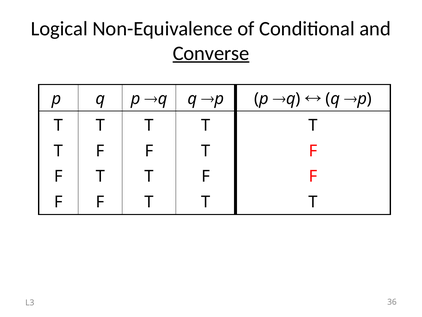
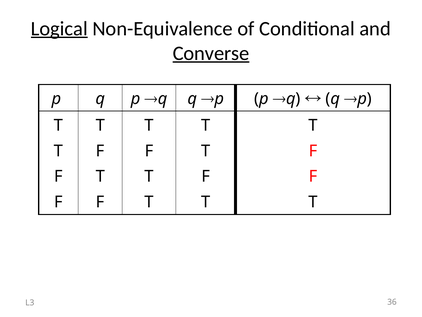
Logical underline: none -> present (59, 29)
